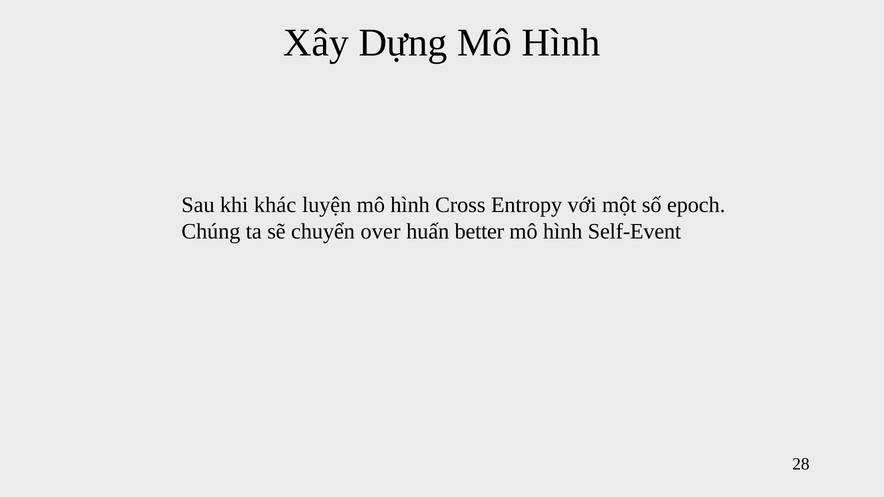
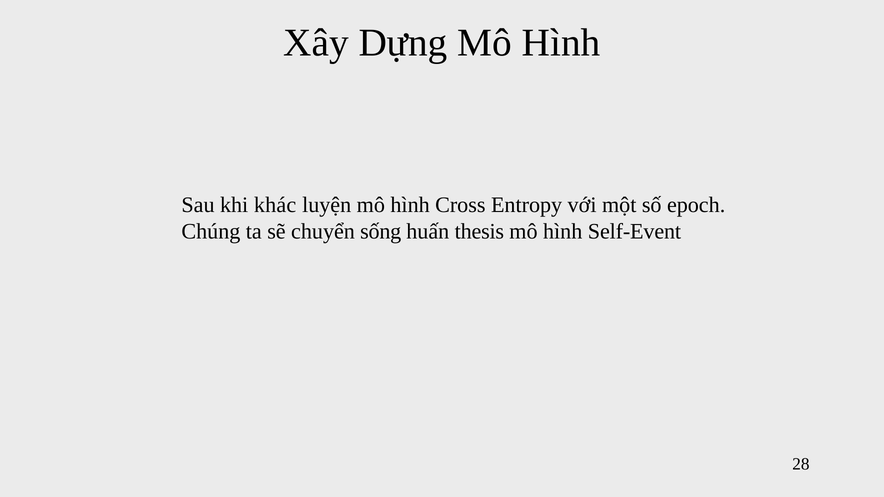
over: over -> sống (381, 232)
better: better -> thesis (479, 232)
